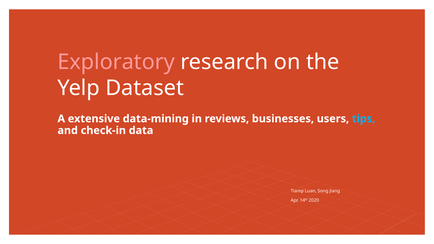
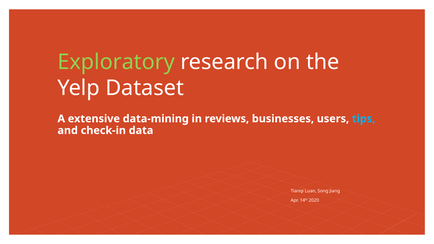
Exploratory colour: pink -> light green (116, 62)
